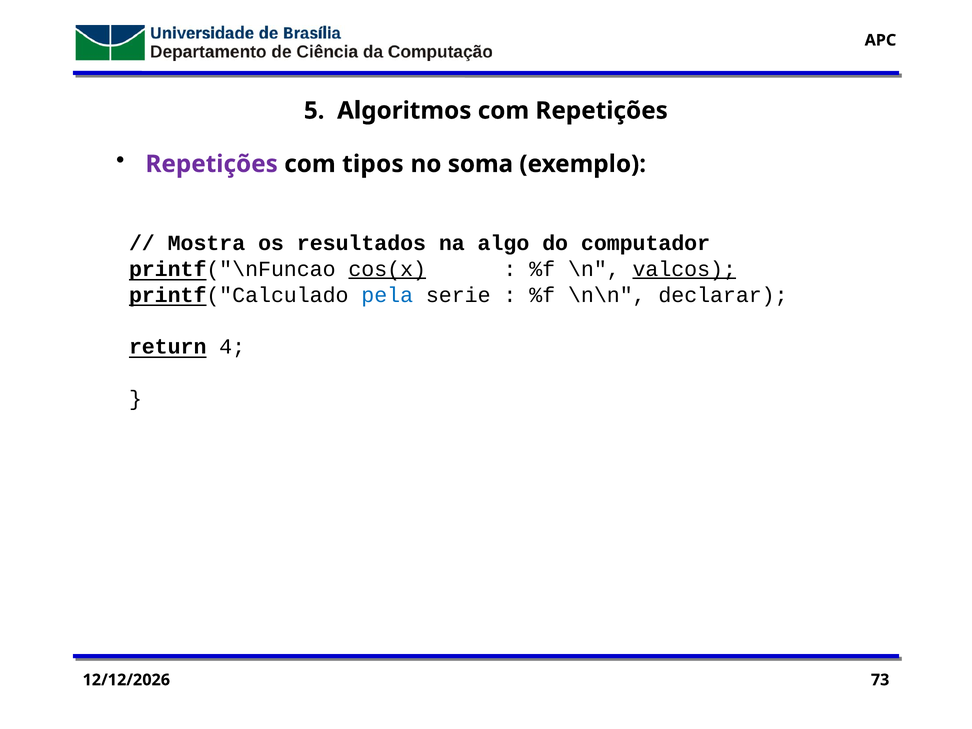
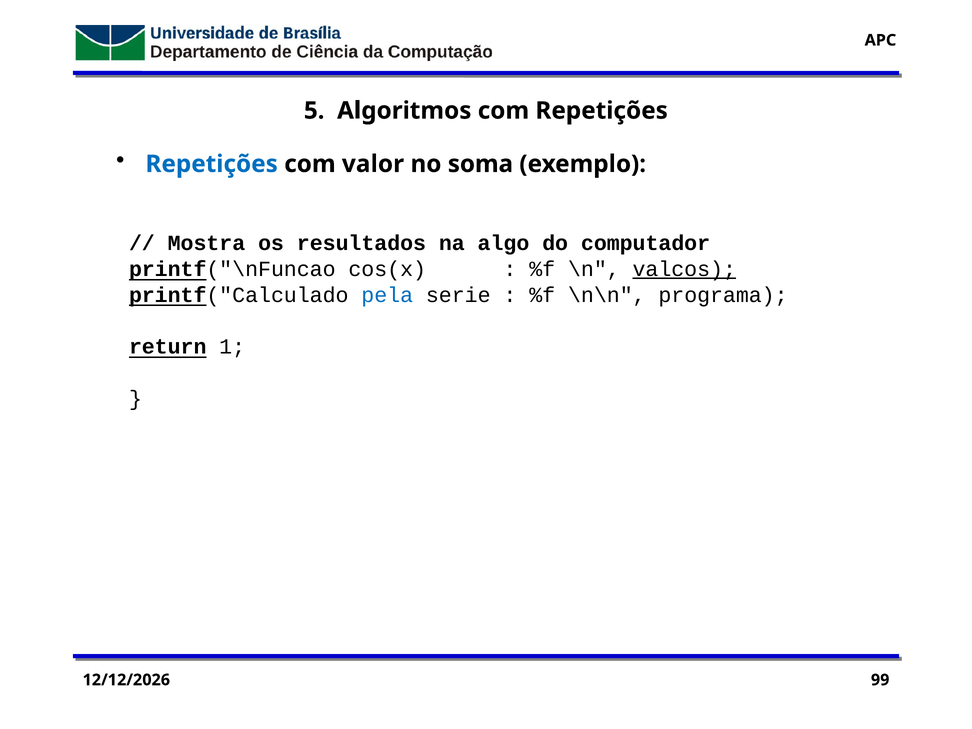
Repetições colour: purple -> blue (212, 164)
tipos: tipos -> valor (373, 164)
cos(x underline: present -> none (387, 269)
declarar: declarar -> programa (723, 295)
4: 4 -> 1 (232, 347)
73: 73 -> 99 (880, 680)
